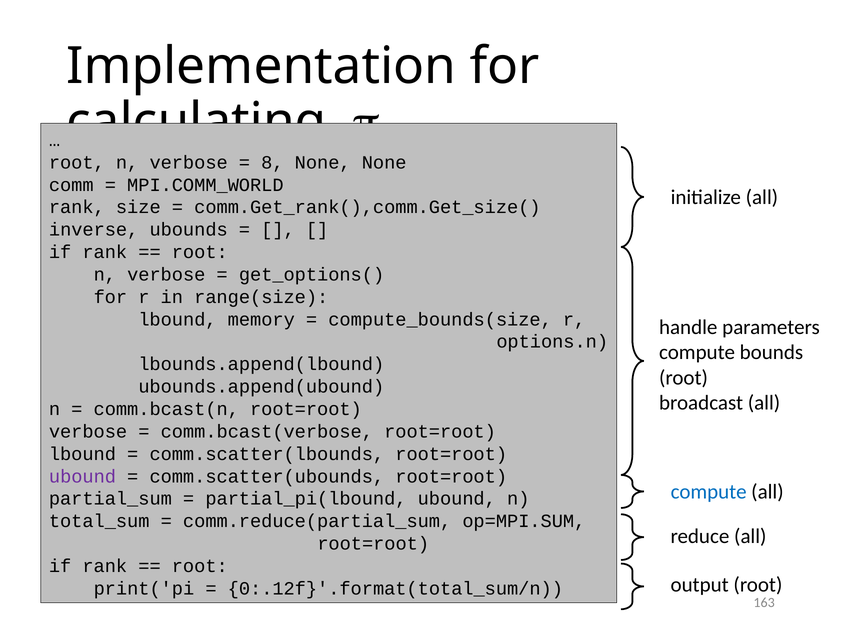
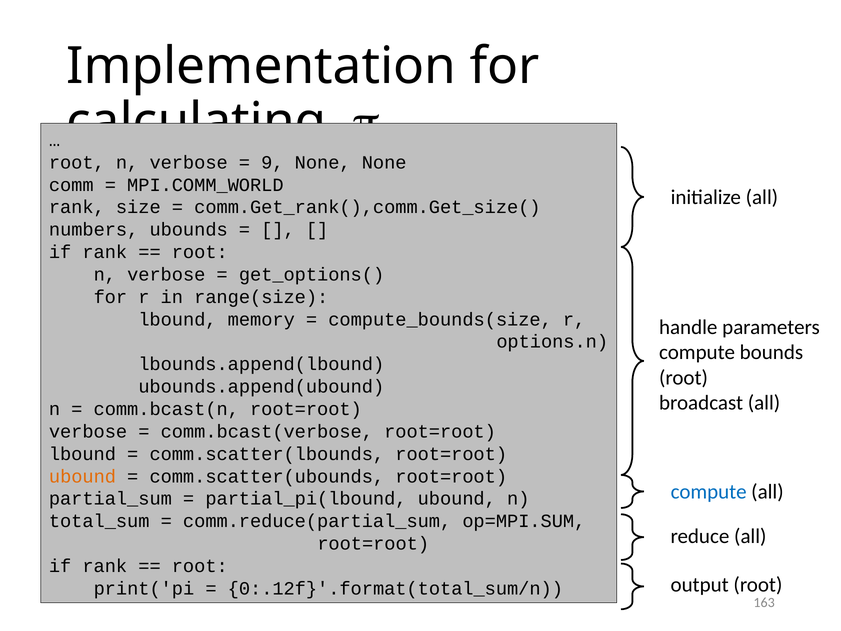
8: 8 -> 9 (272, 162)
inverse: inverse -> numbers (94, 230)
ubound colour: purple -> orange (83, 476)
